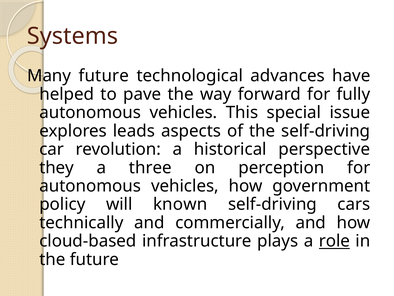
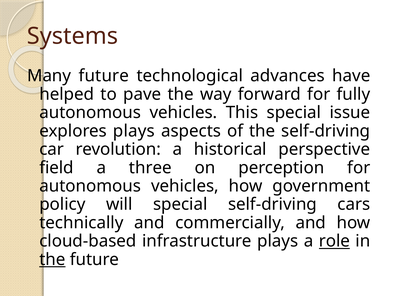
explores leads: leads -> plays (134, 131)
they: they -> field (56, 167)
will known: known -> special (180, 204)
the underline: none -> present (52, 259)
